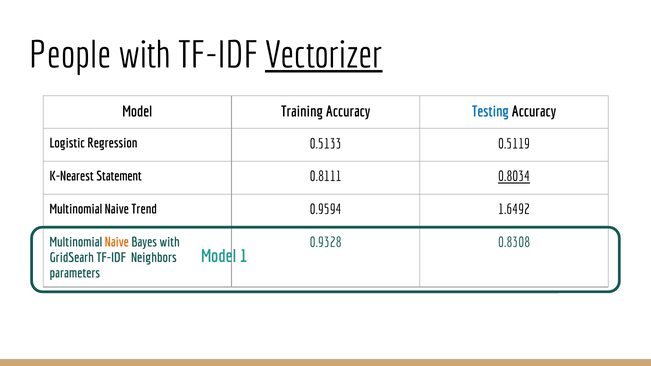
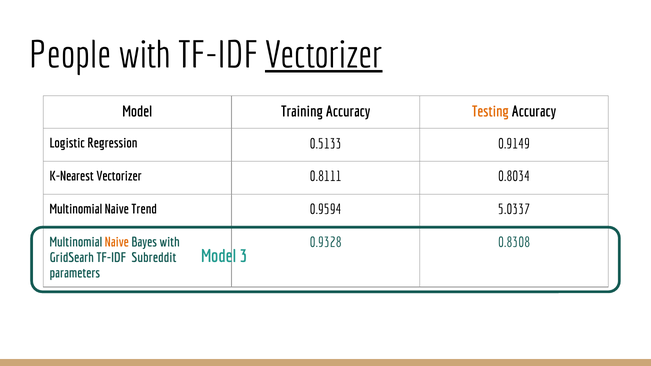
Testing colour: blue -> orange (490, 112)
0.5119: 0.5119 -> 0.9149 (514, 144)
K-Nearest Statement: Statement -> Vectorizer (119, 176)
0.8034 underline: present -> none (514, 177)
1.6492: 1.6492 -> 5.0337 (514, 210)
1: 1 -> 3 (243, 256)
Neighbors: Neighbors -> Subreddit (154, 258)
